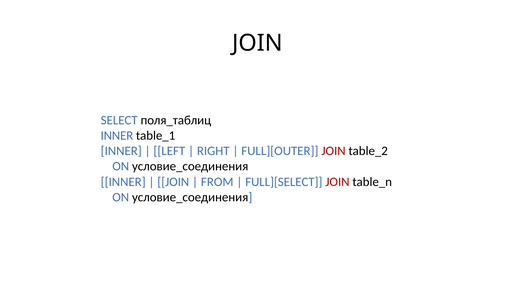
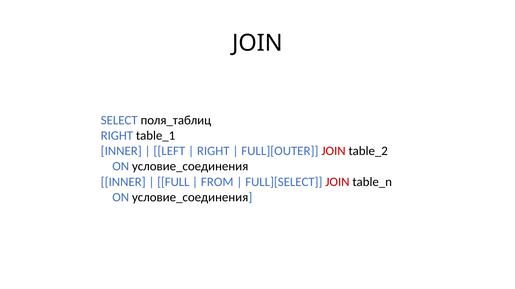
INNER: INNER -> RIGHT (117, 136)
JOIN: JOIN -> FULL (173, 182)
